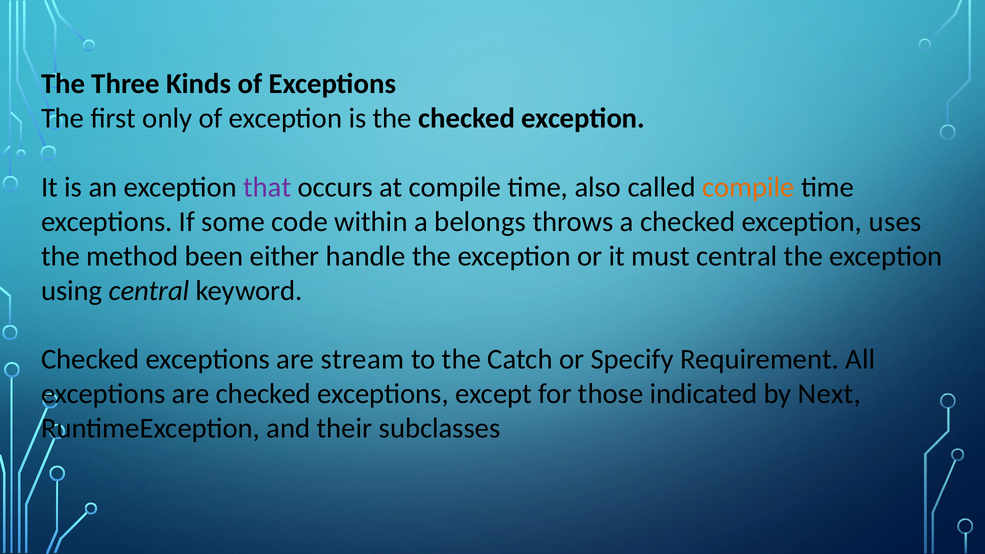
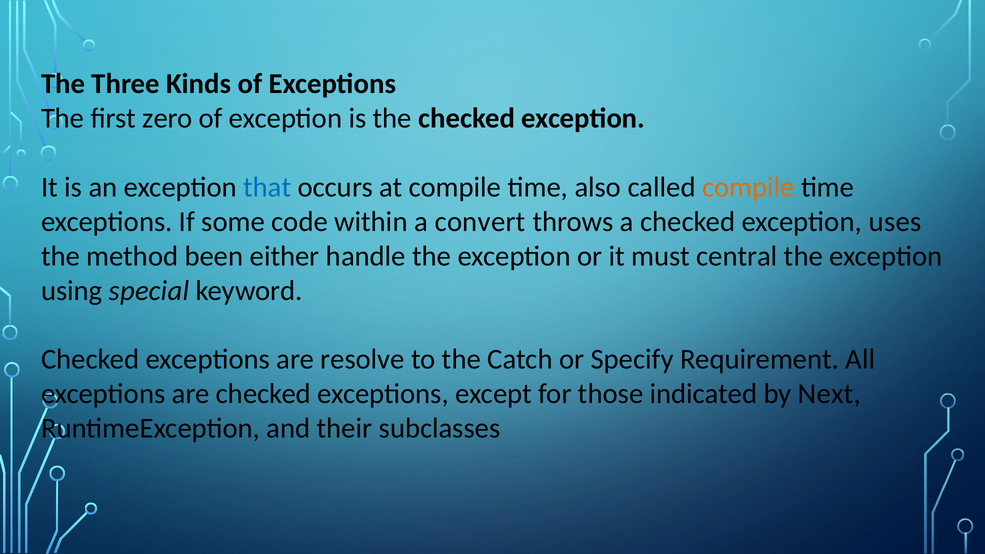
only: only -> zero (167, 118)
that colour: purple -> blue (267, 187)
belongs: belongs -> convert (480, 222)
using central: central -> special (149, 291)
stream: stream -> resolve (363, 360)
